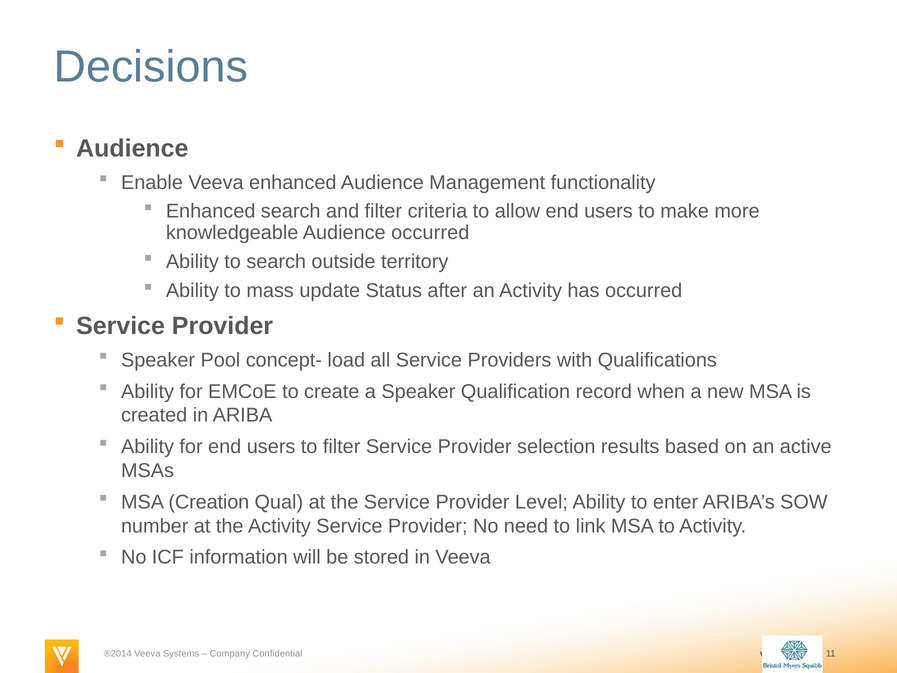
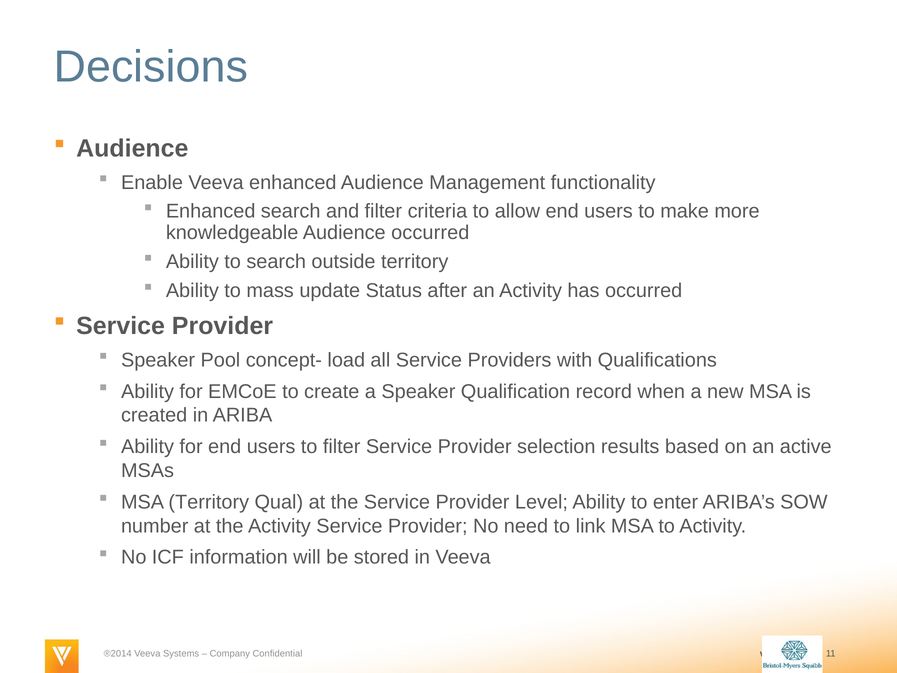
MSA Creation: Creation -> Territory (209, 502)
